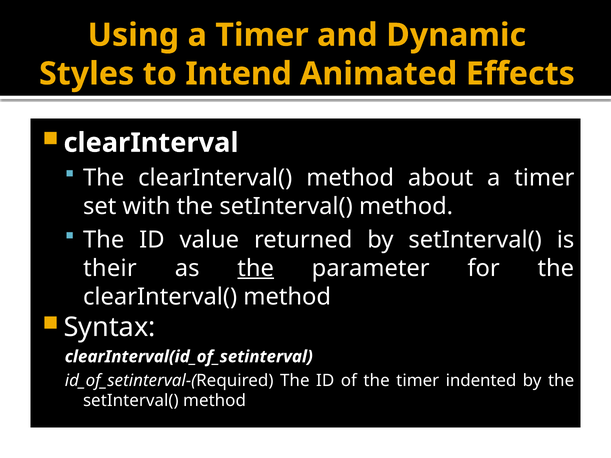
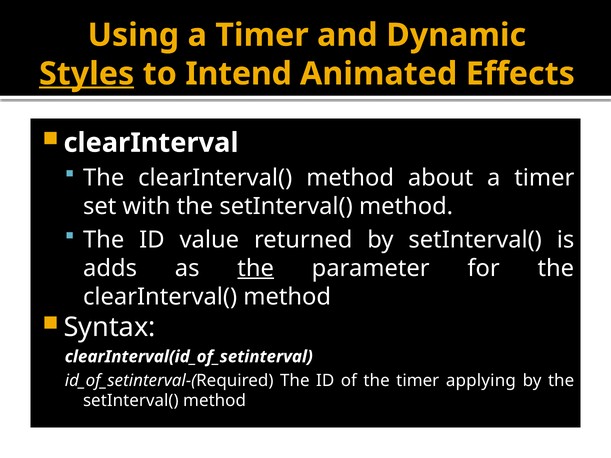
Styles underline: none -> present (87, 74)
their: their -> adds (110, 268)
indented: indented -> applying (481, 381)
